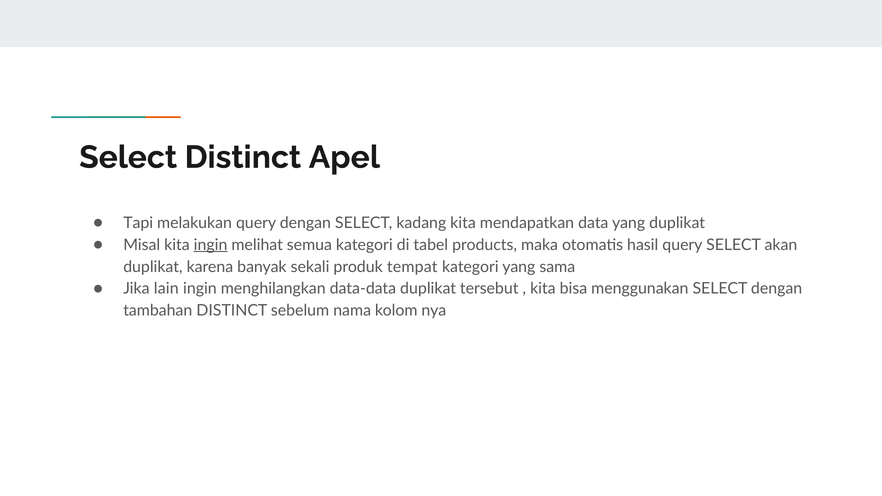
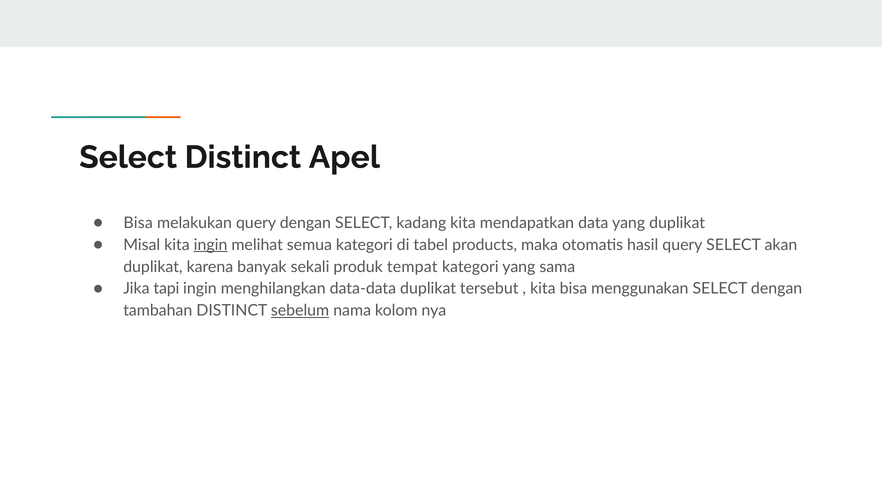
Tapi: Tapi -> Bisa (138, 223)
lain: lain -> tapi (166, 289)
sebelum underline: none -> present (300, 311)
